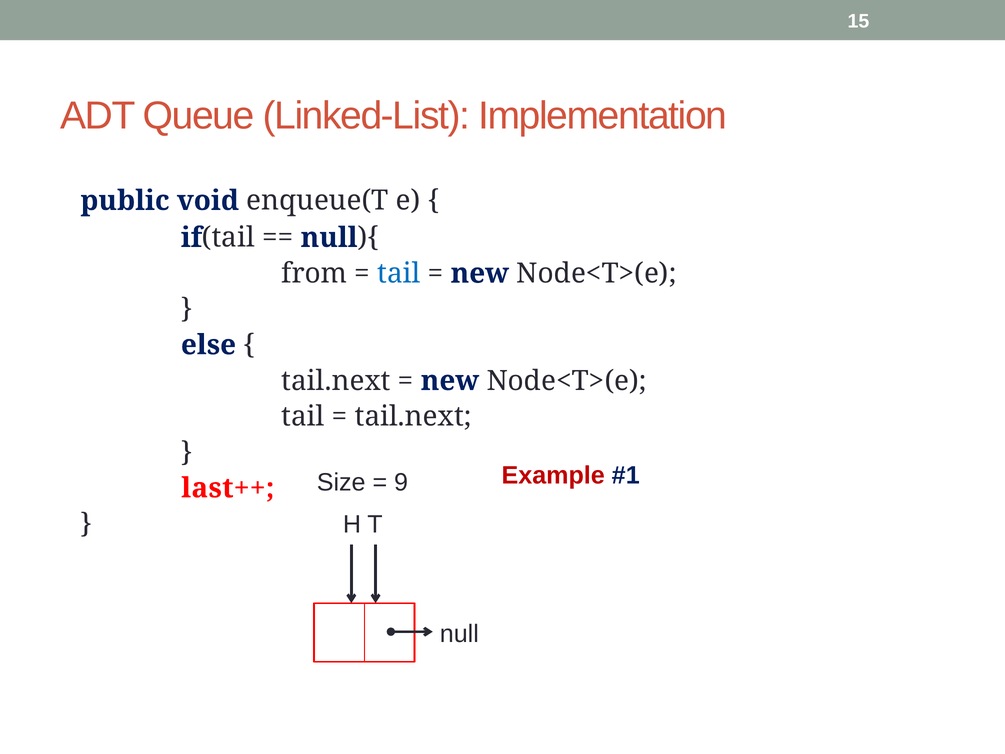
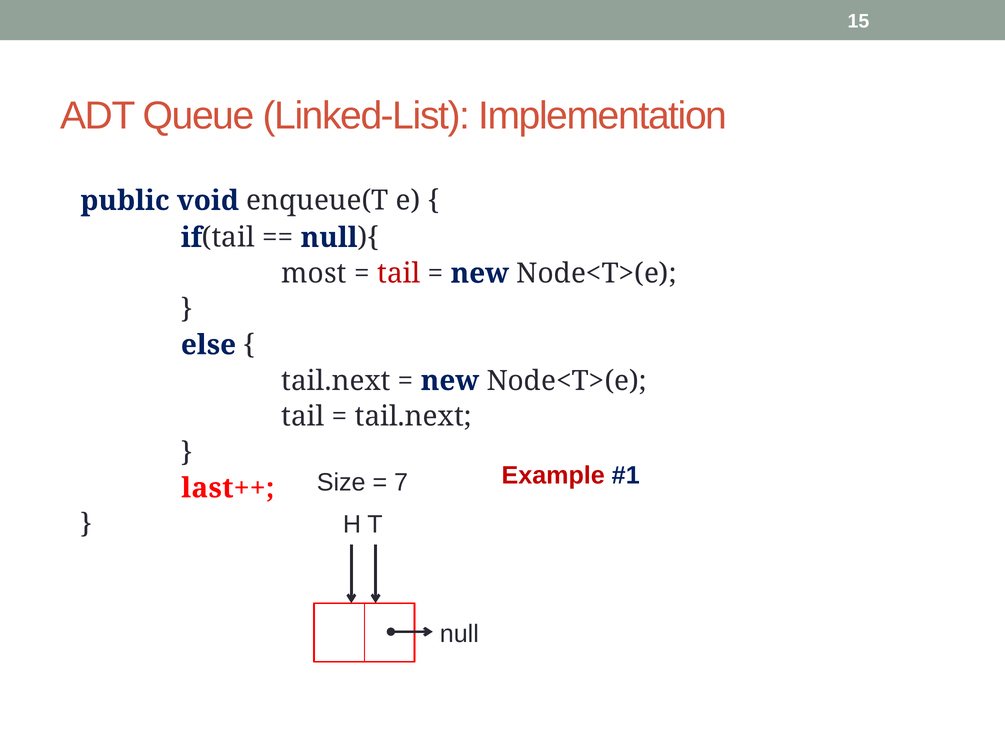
from: from -> most (314, 273)
tail colour: blue -> red (399, 273)
9: 9 -> 7 (401, 482)
